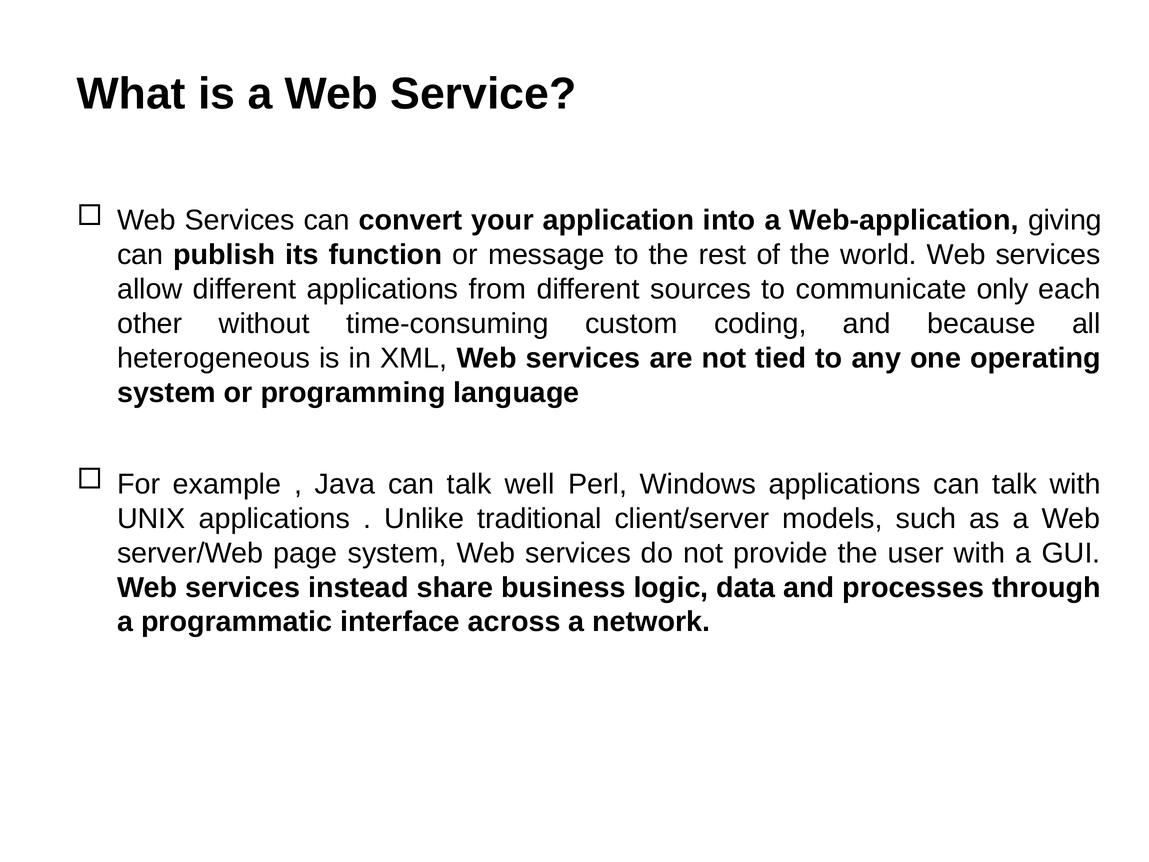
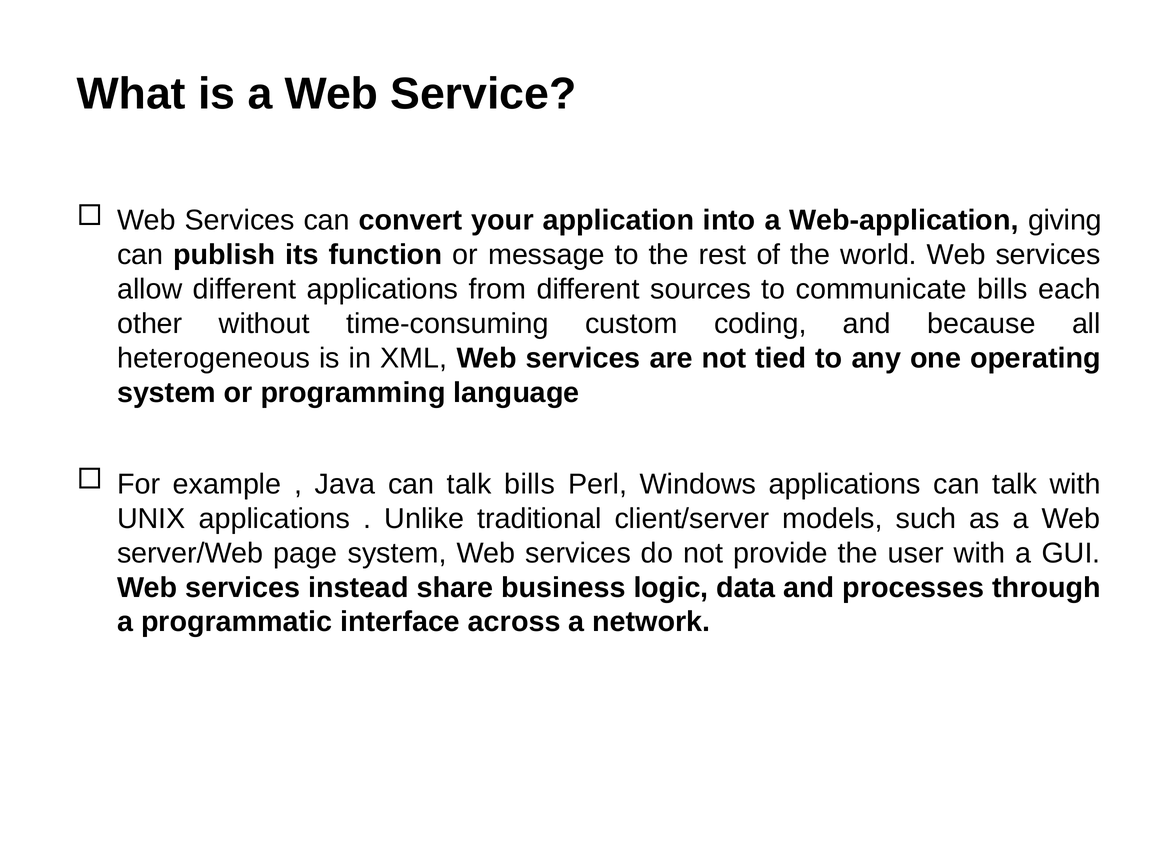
communicate only: only -> bills (1002, 289)
talk well: well -> bills (530, 484)
